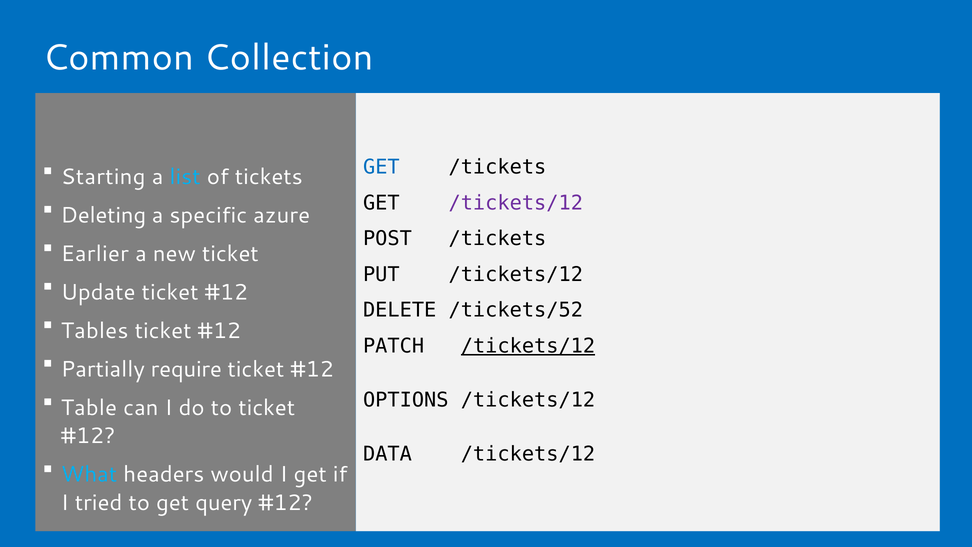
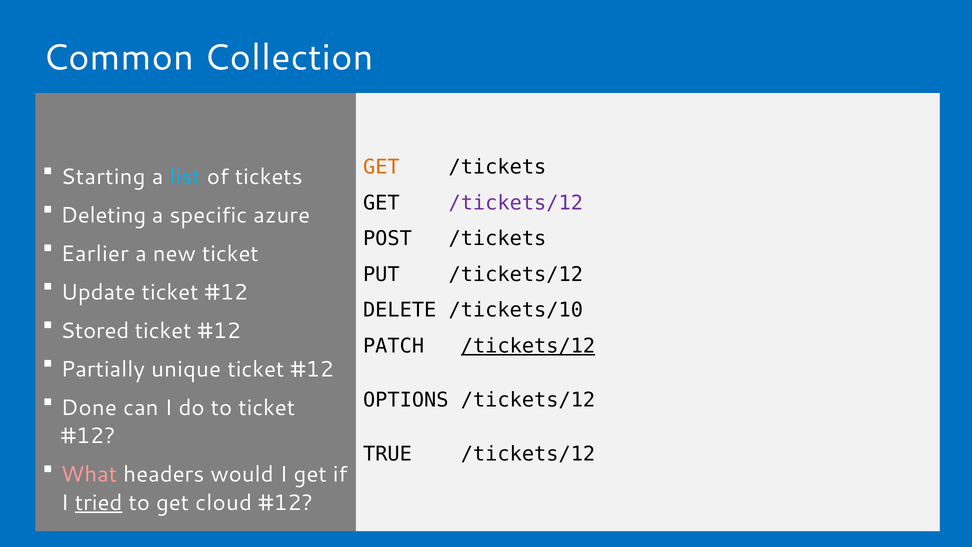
GET colour: blue -> orange (381, 167)
/tickets/52: /tickets/52 -> /tickets/10 (516, 310)
Tables: Tables -> Stored (95, 331)
require: require -> unique (186, 369)
Table: Table -> Done (89, 407)
DATA: DATA -> TRUE (387, 454)
What colour: light blue -> pink (89, 474)
tried underline: none -> present (99, 503)
query: query -> cloud (224, 503)
